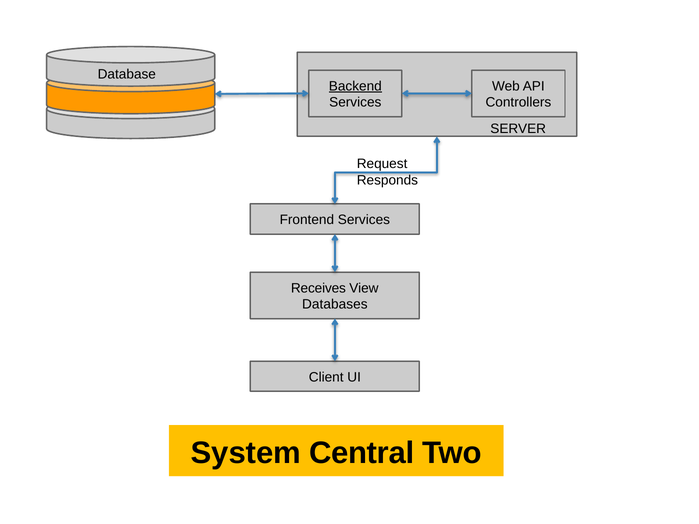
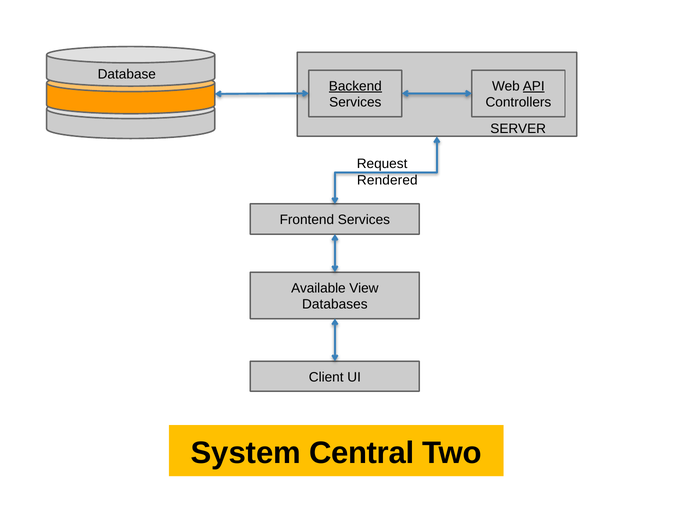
API underline: none -> present (534, 86)
Responds: Responds -> Rendered (387, 180)
Receives: Receives -> Available (318, 288)
